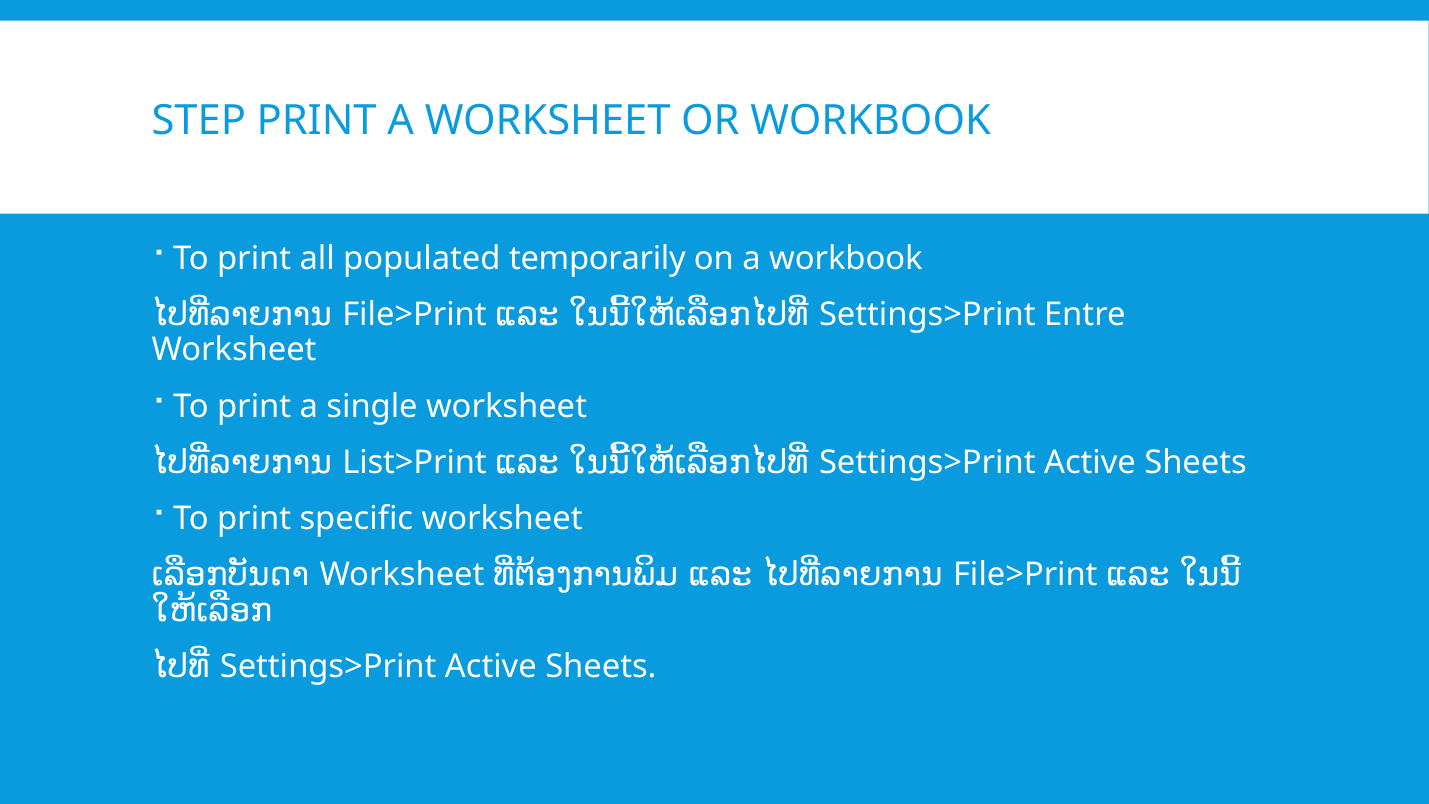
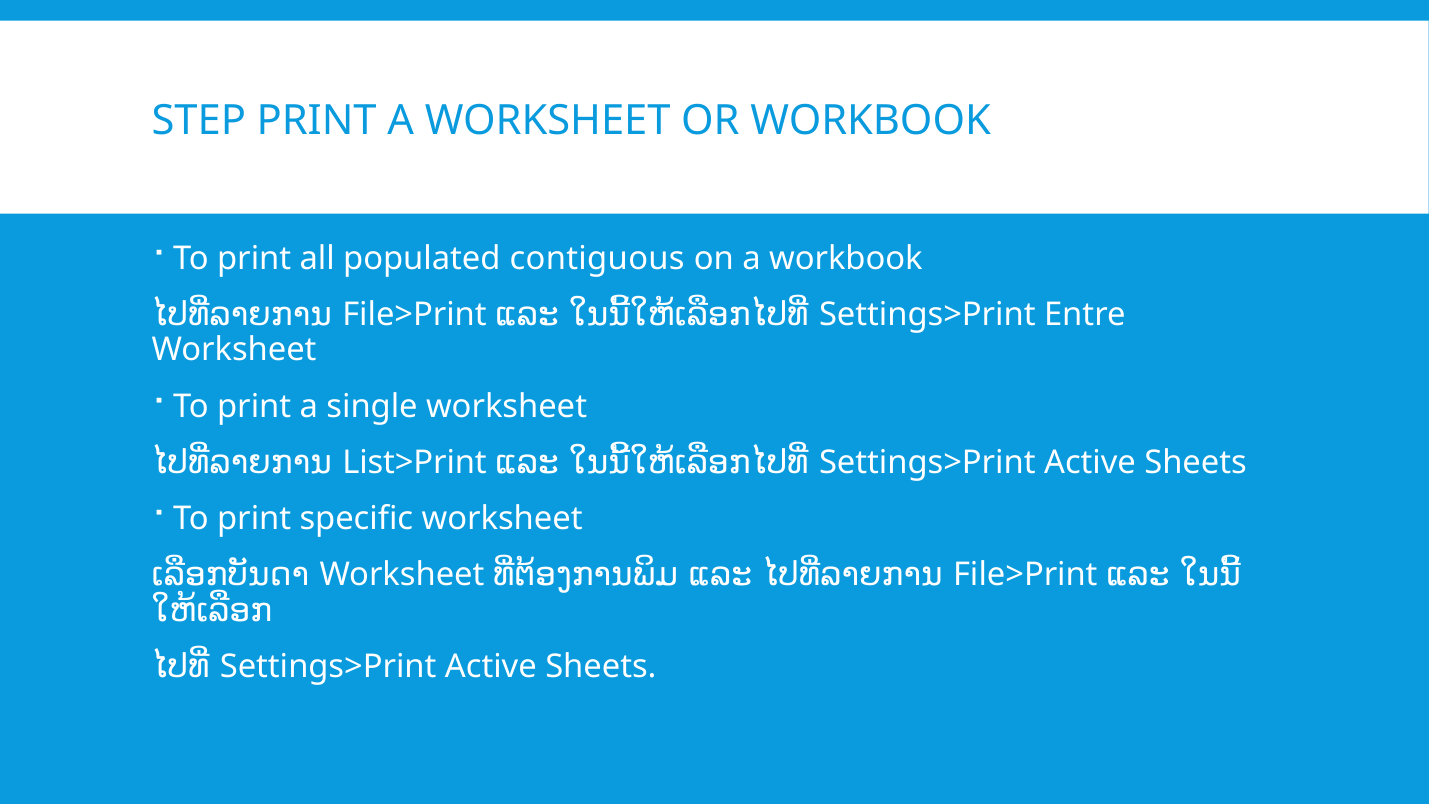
temporarily: temporarily -> contiguous (597, 259)
